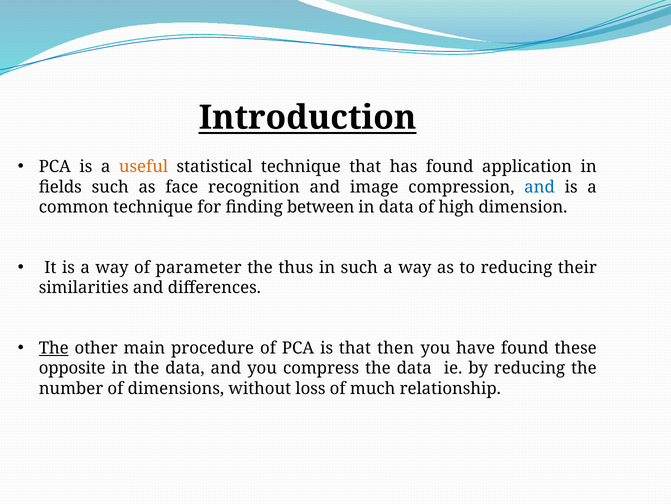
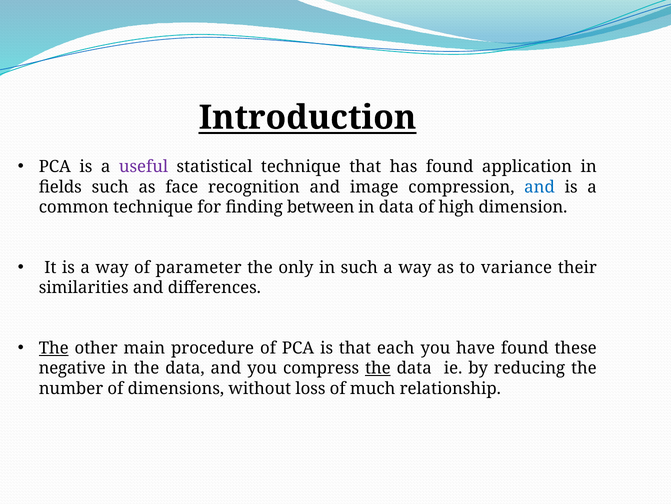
useful colour: orange -> purple (144, 167)
thus: thus -> only (296, 267)
to reducing: reducing -> variance (516, 267)
then: then -> each (396, 348)
opposite: opposite -> negative (72, 368)
the underline: none -> present (378, 368)
